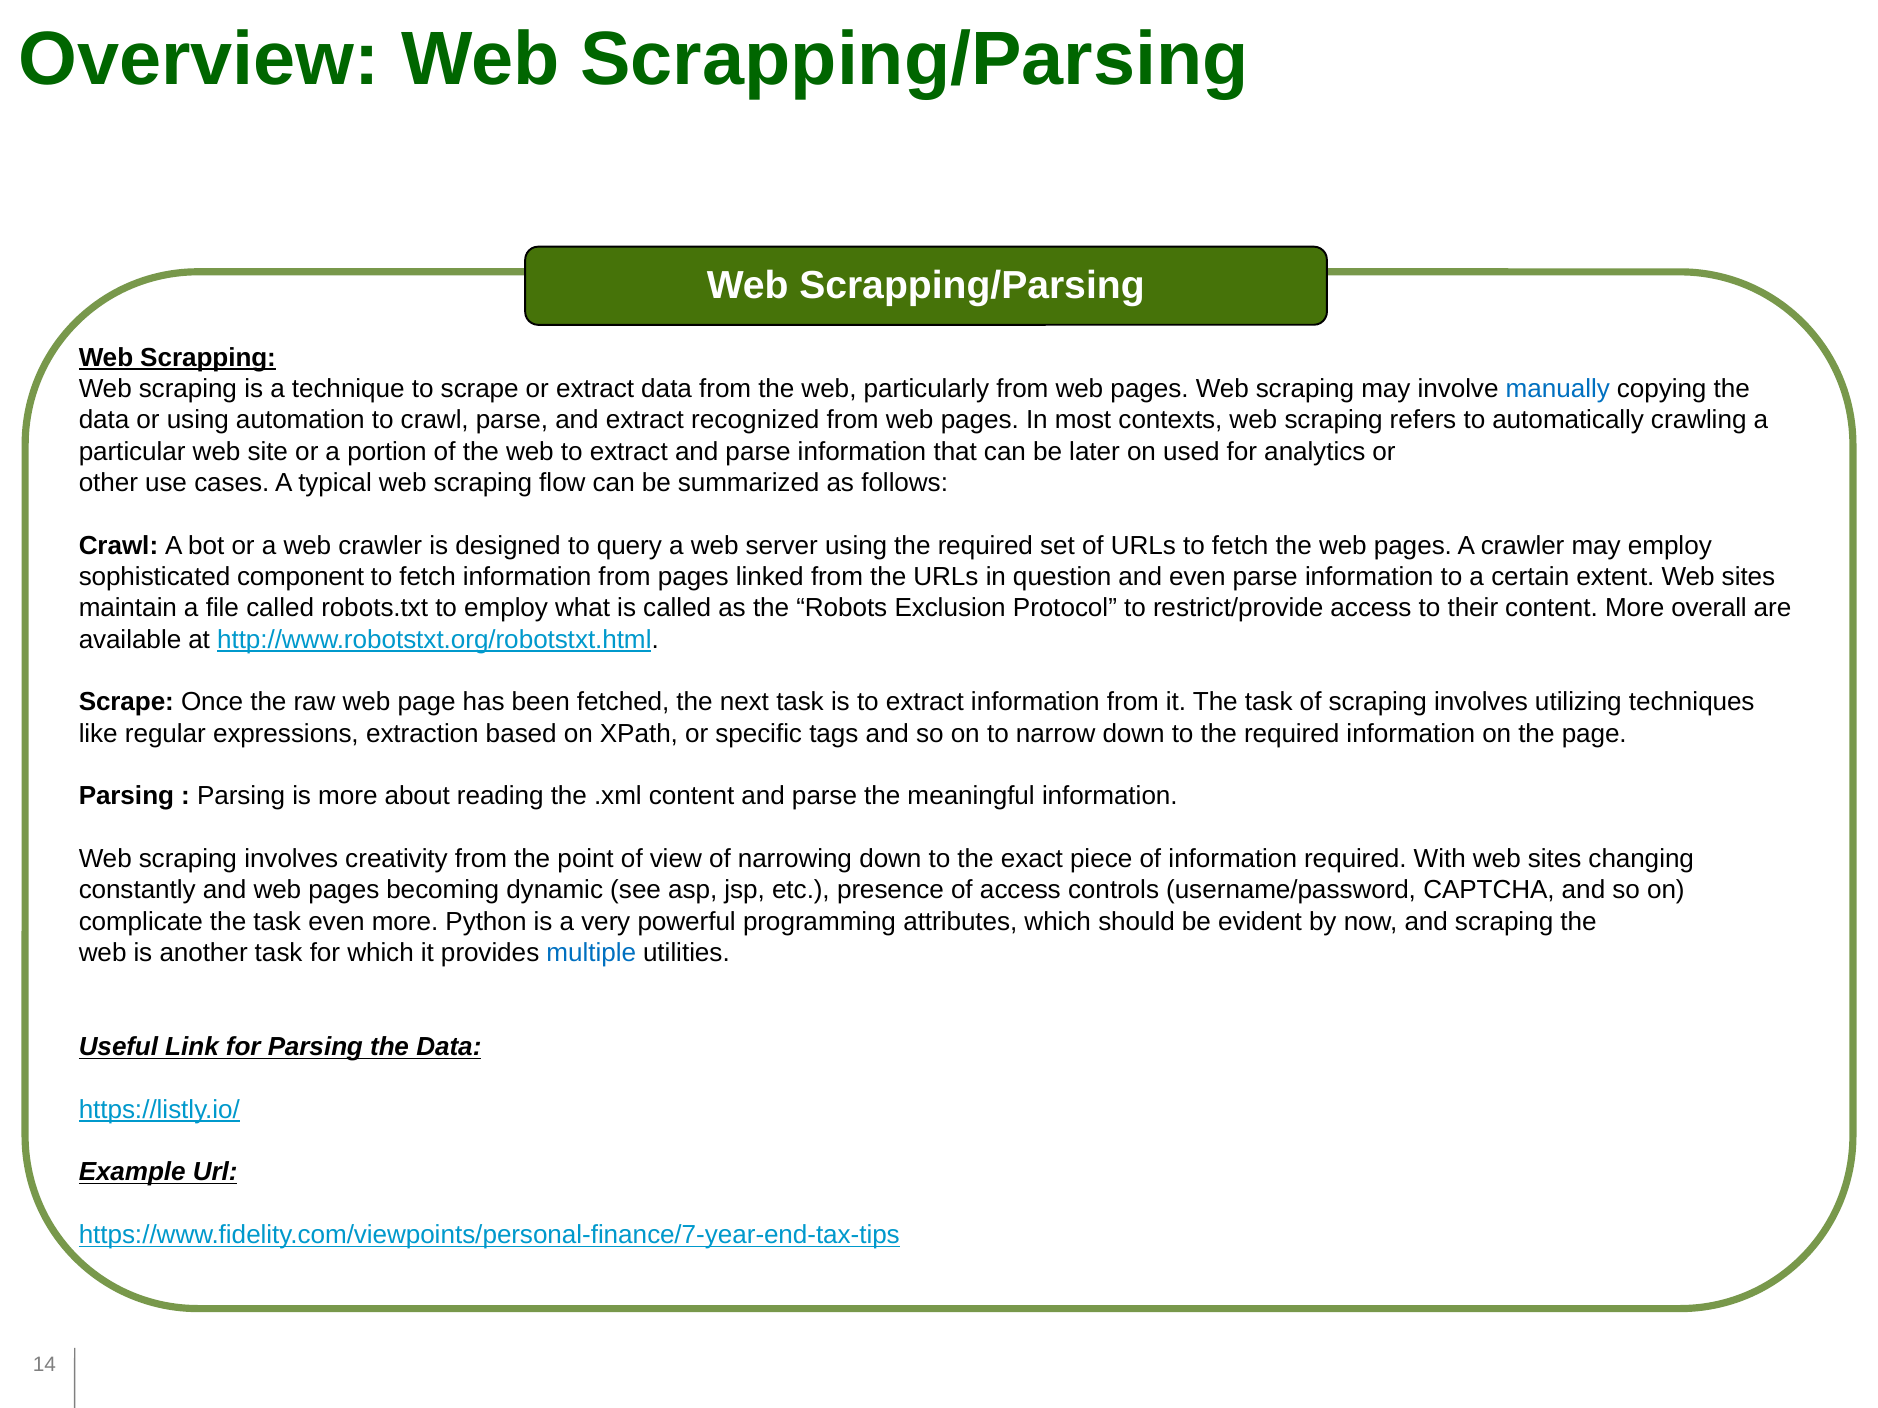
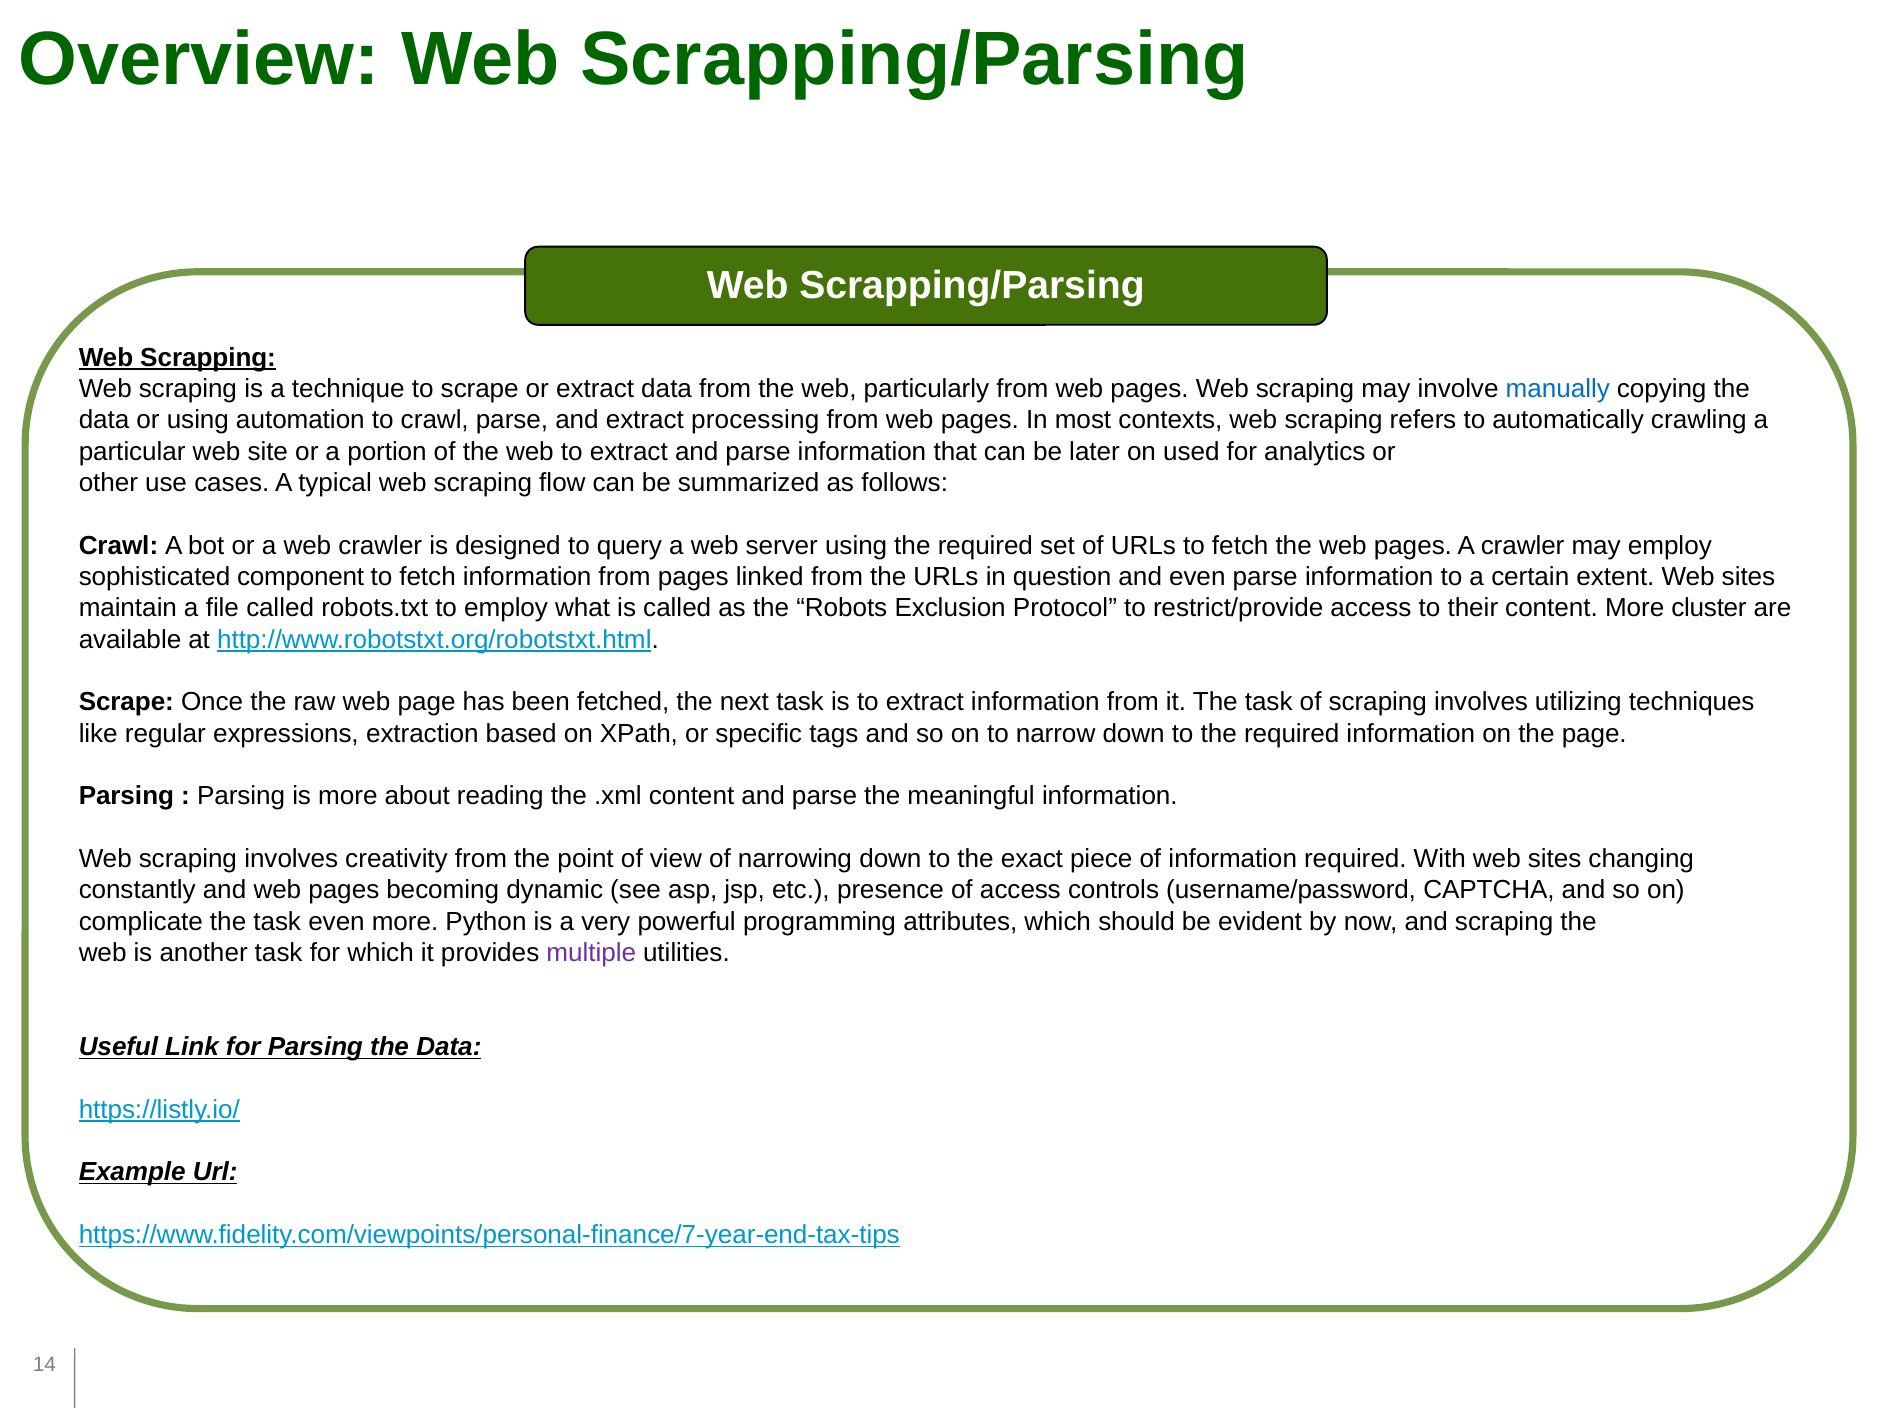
recognized: recognized -> processing (755, 420)
overall: overall -> cluster (1709, 608)
multiple colour: blue -> purple (591, 953)
